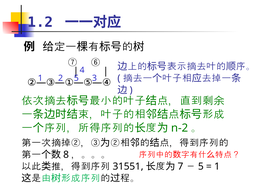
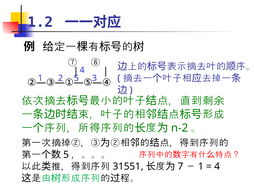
8: 8 -> 5 (66, 155)
5: 5 -> 1 (201, 167)
1: 1 -> 4 (217, 167)
